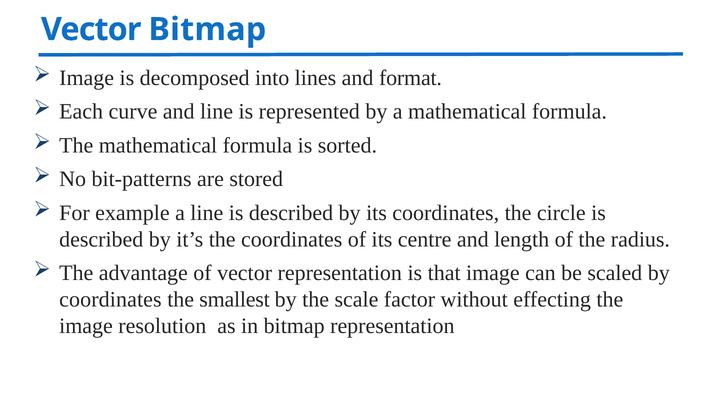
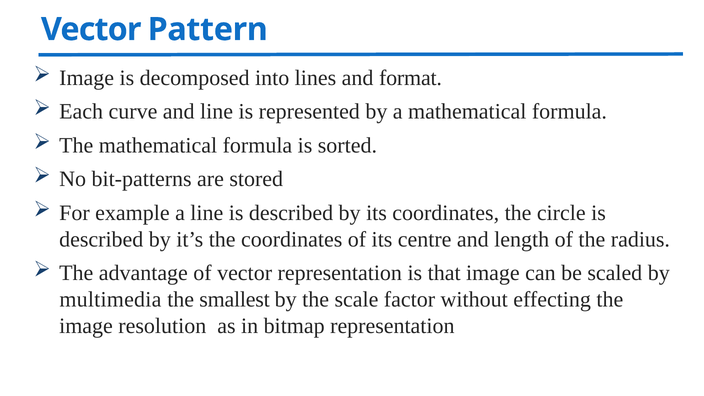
Vector Bitmap: Bitmap -> Pattern (208, 29)
coordinates: coordinates -> multimedia (110, 299)
